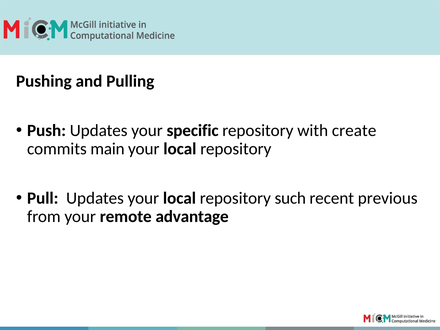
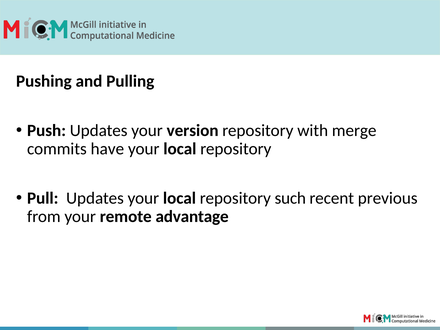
specific: specific -> version (193, 130)
create: create -> merge (354, 130)
main: main -> have (107, 149)
